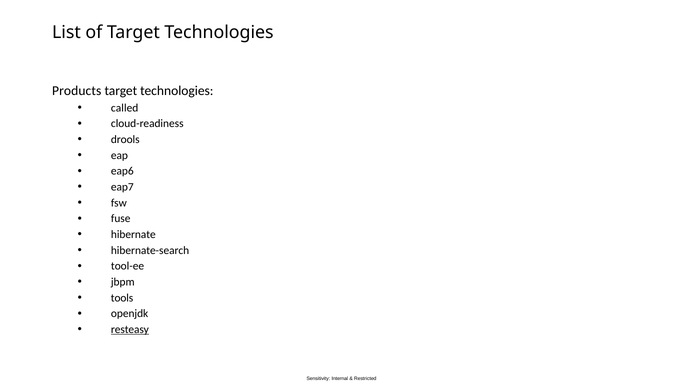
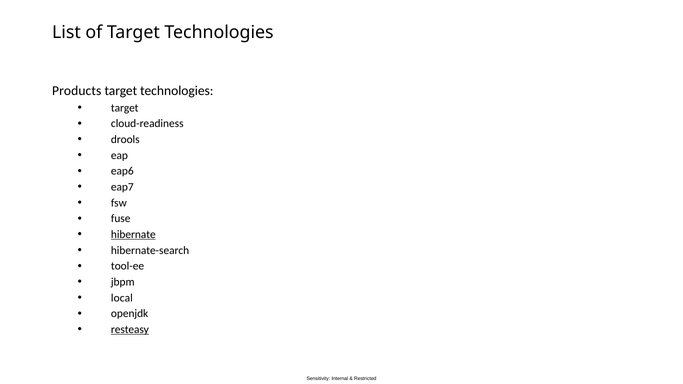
called: called -> target (125, 108)
hibernate underline: none -> present (133, 235)
tools: tools -> local (122, 298)
